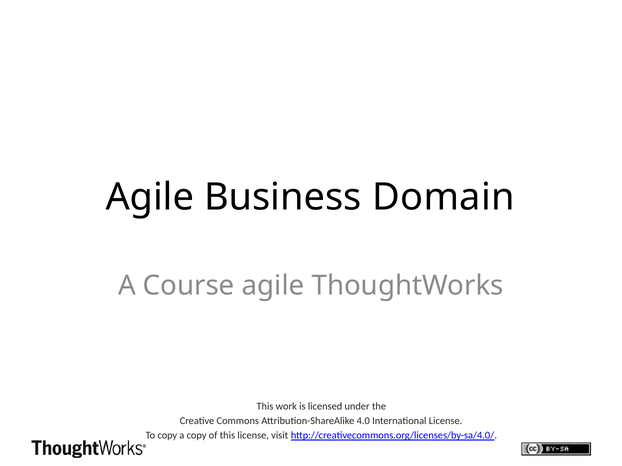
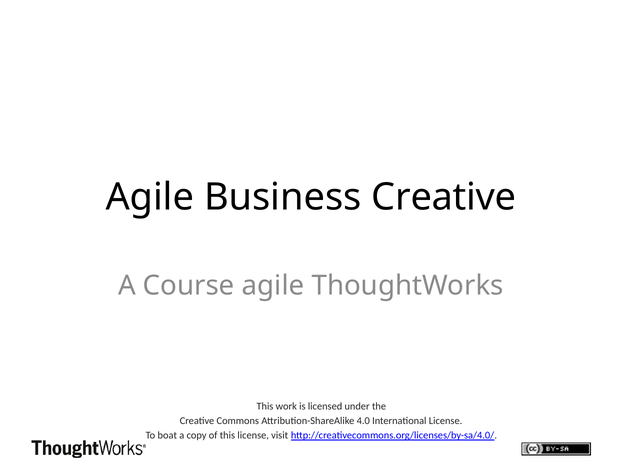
Business Domain: Domain -> Creative (444, 198)
To copy: copy -> boat (167, 436)
